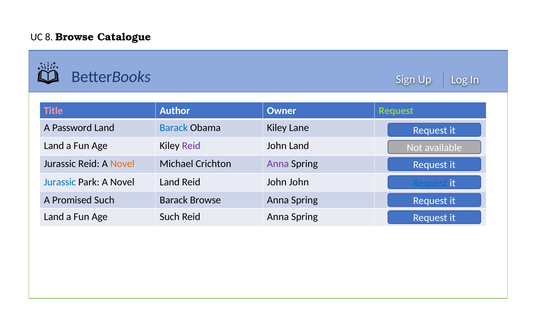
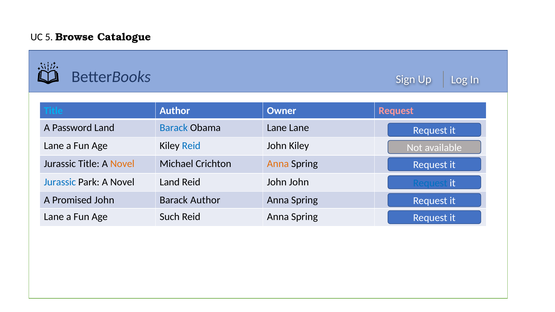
8: 8 -> 5 (49, 37)
Title colour: pink -> light blue (53, 111)
Request colour: light green -> pink (396, 111)
Obama Kiley: Kiley -> Lane (277, 128)
Land: Land -> Lane (54, 146)
Reid colour: purple -> blue (191, 146)
John Land: Land -> Kiley (299, 146)
Jurassic Reid: Reid -> Title (89, 164)
Anna colour: purple -> orange (278, 164)
Promised Such: Such -> John (104, 200)
Barack Browse: Browse -> Author (205, 200)
Land: Land -> Lane (54, 217)
